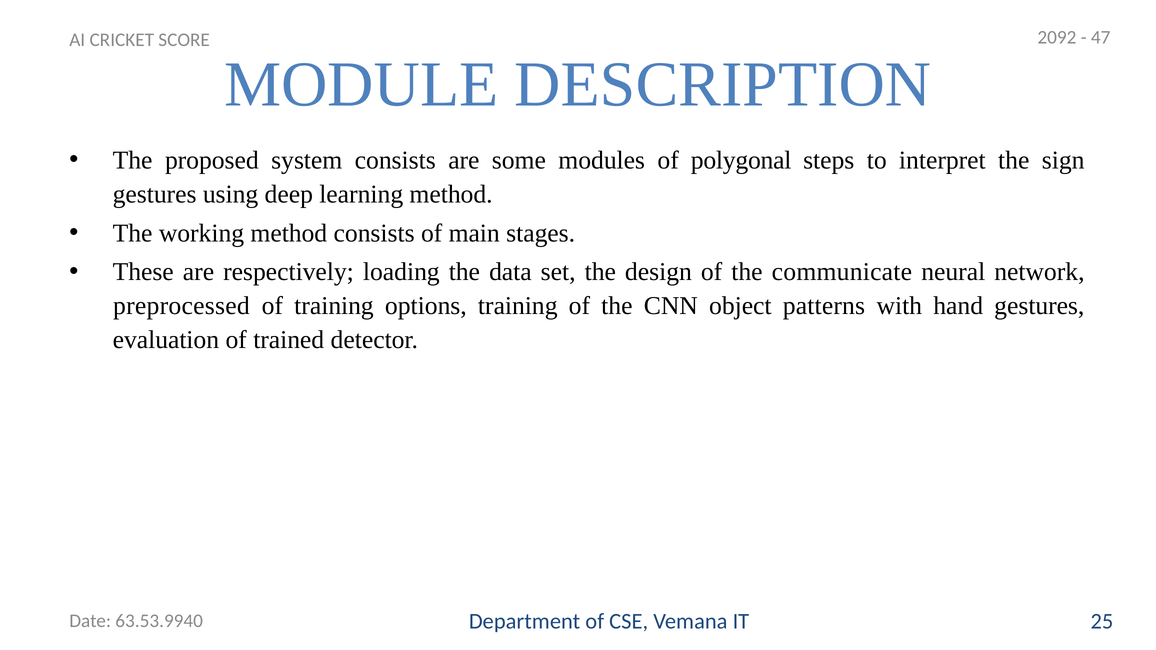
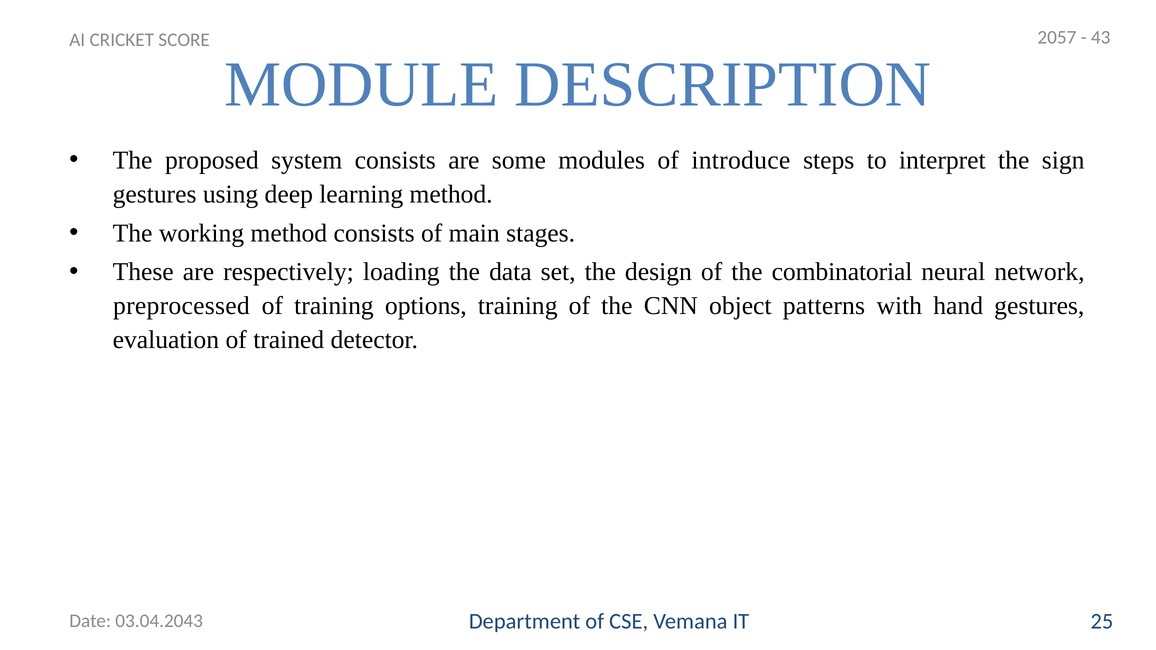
2092: 2092 -> 2057 (1057, 37)
47: 47 -> 43 (1101, 37)
polygonal: polygonal -> introduce (741, 160)
communicate: communicate -> combinatorial (842, 272)
63.53.9940: 63.53.9940 -> 03.04.2043 (159, 621)
